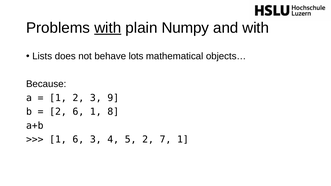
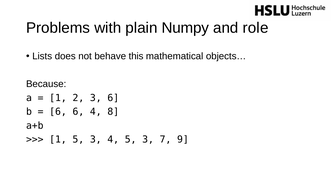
with underline: present -> none (108, 28)
and with: with -> role (256, 28)
lots: lots -> this (136, 56)
3 9: 9 -> 6 (113, 98)
2: 2 -> 6 (58, 112)
6 1: 1 -> 4 (96, 112)
1 6: 6 -> 5 (78, 140)
4 5 2: 2 -> 3 (148, 140)
7 1: 1 -> 9 (183, 140)
